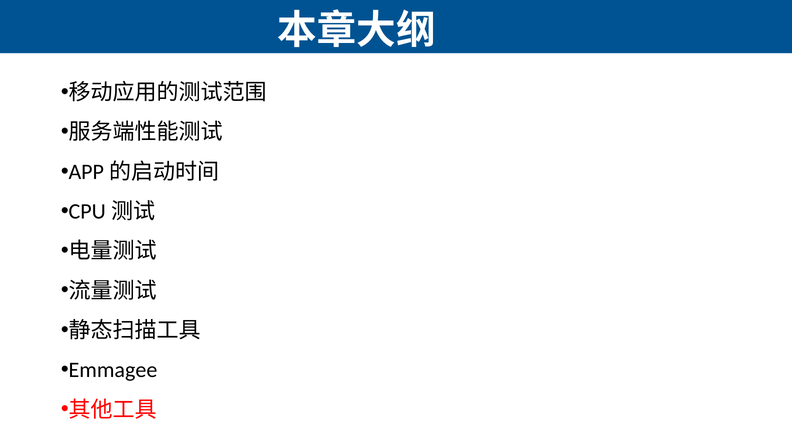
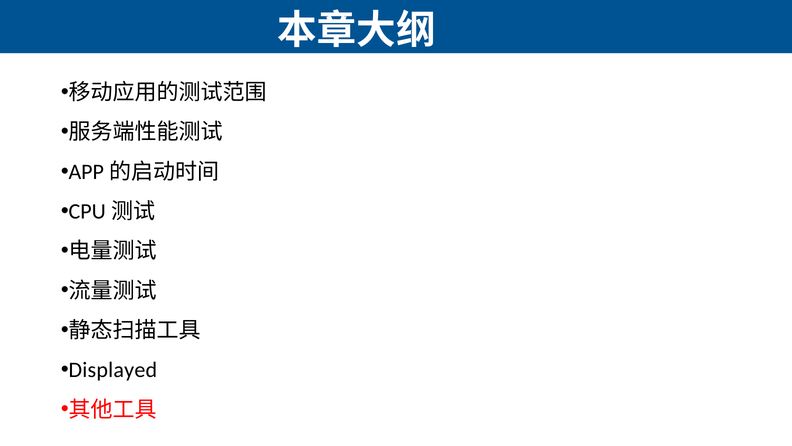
Emmagee: Emmagee -> Displayed (113, 370)
